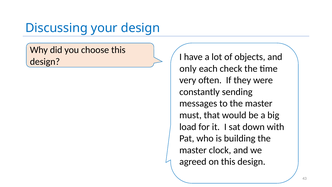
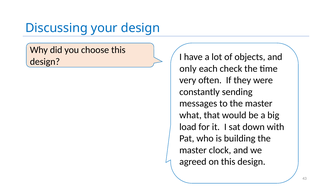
must: must -> what (190, 115)
